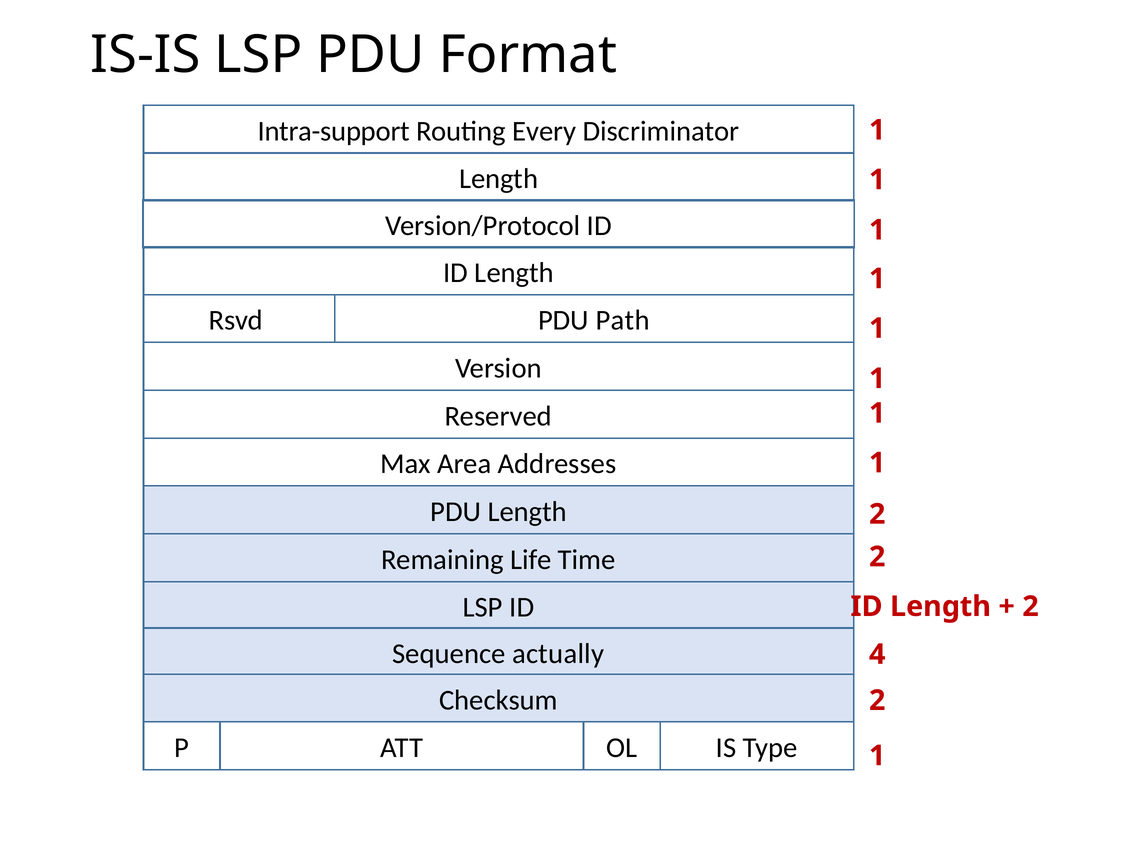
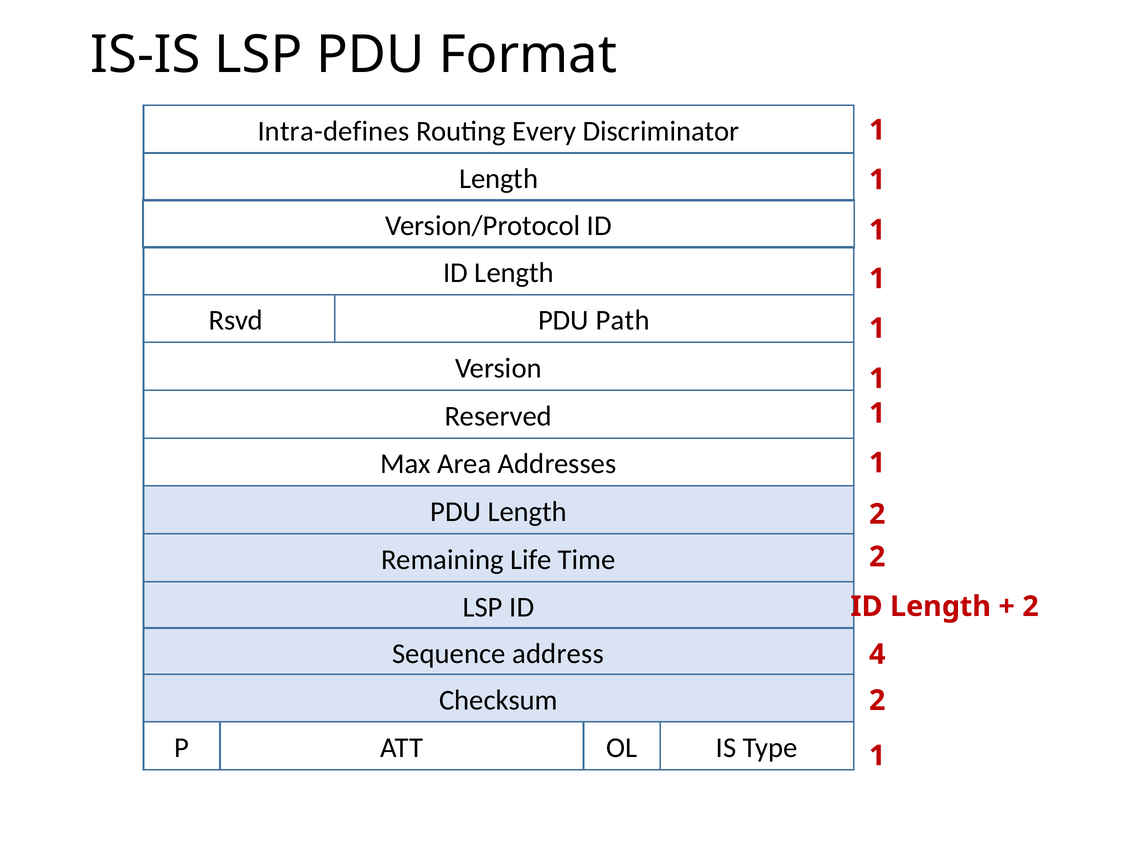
Intra-support: Intra-support -> Intra-defines (333, 131)
actually: actually -> address (558, 654)
